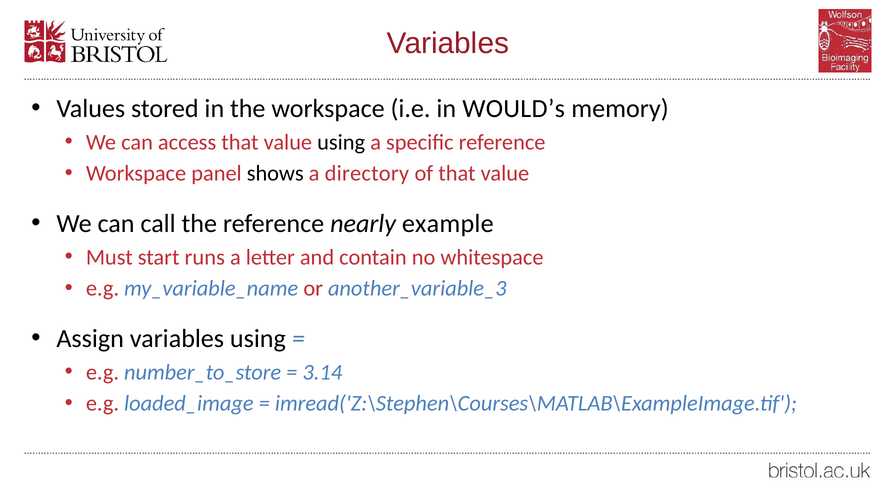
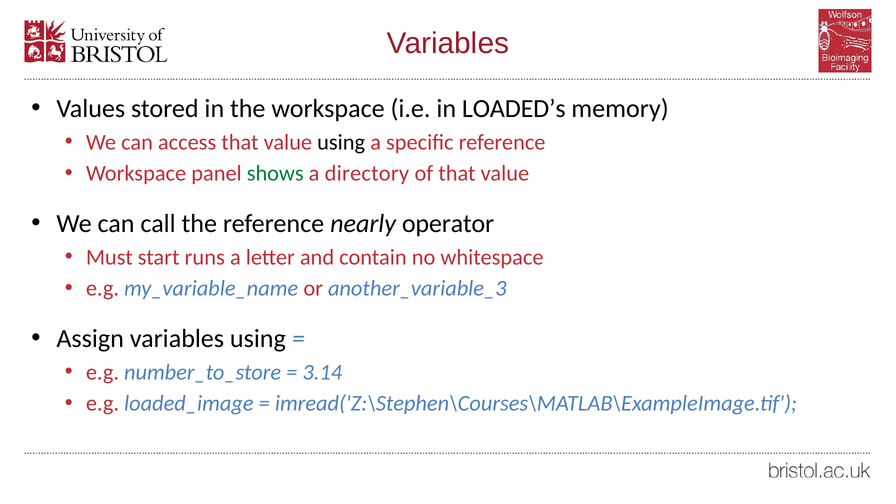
WOULD’s: WOULD’s -> LOADED’s (514, 109)
shows colour: black -> green (275, 173)
example: example -> operator (448, 224)
